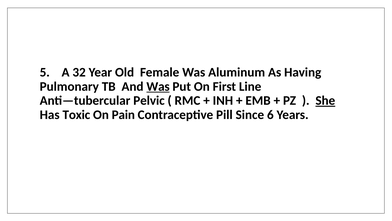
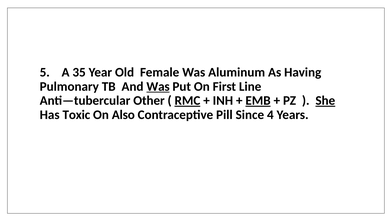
32: 32 -> 35 (79, 72)
Pelvic: Pelvic -> Other (149, 100)
RMC underline: none -> present (187, 100)
EMB underline: none -> present (258, 100)
Pain: Pain -> Also (123, 115)
6: 6 -> 4 (270, 115)
